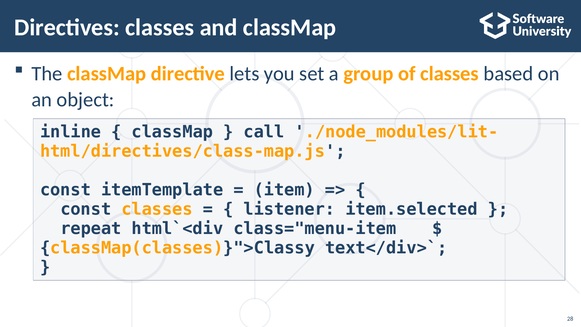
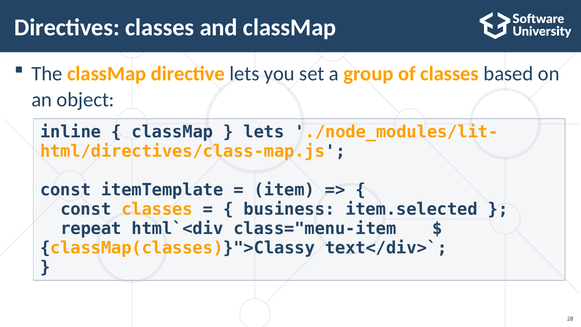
call: call -> lets (264, 132)
listener: listener -> business (289, 209)
